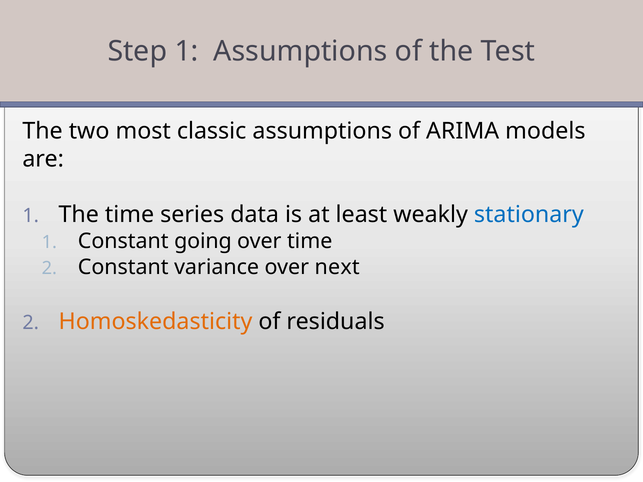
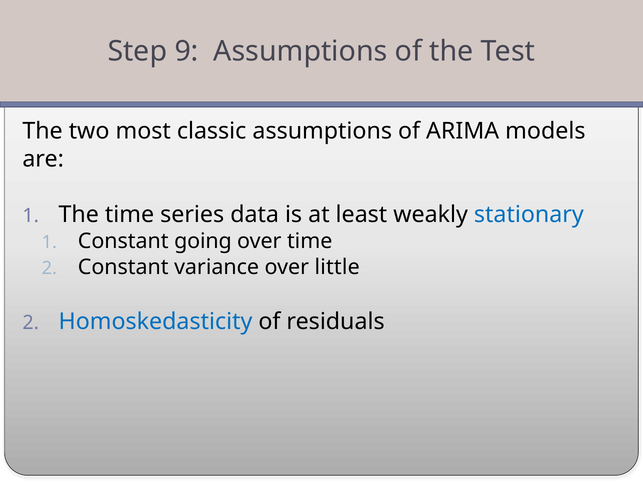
Step 1: 1 -> 9 (187, 51)
next: next -> little (337, 267)
Homoskedasticity colour: orange -> blue (155, 322)
